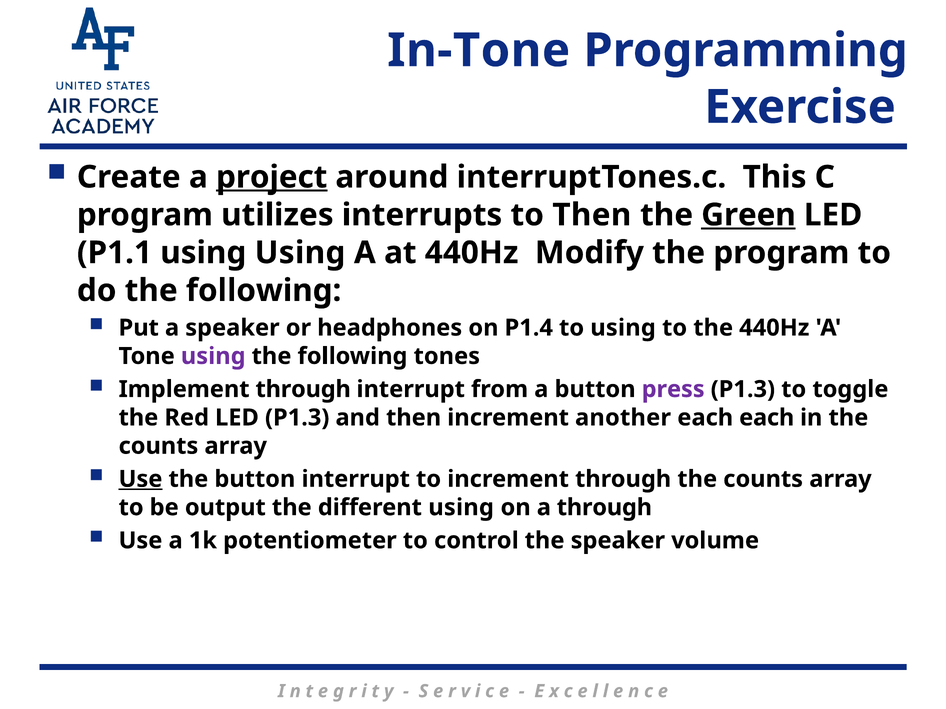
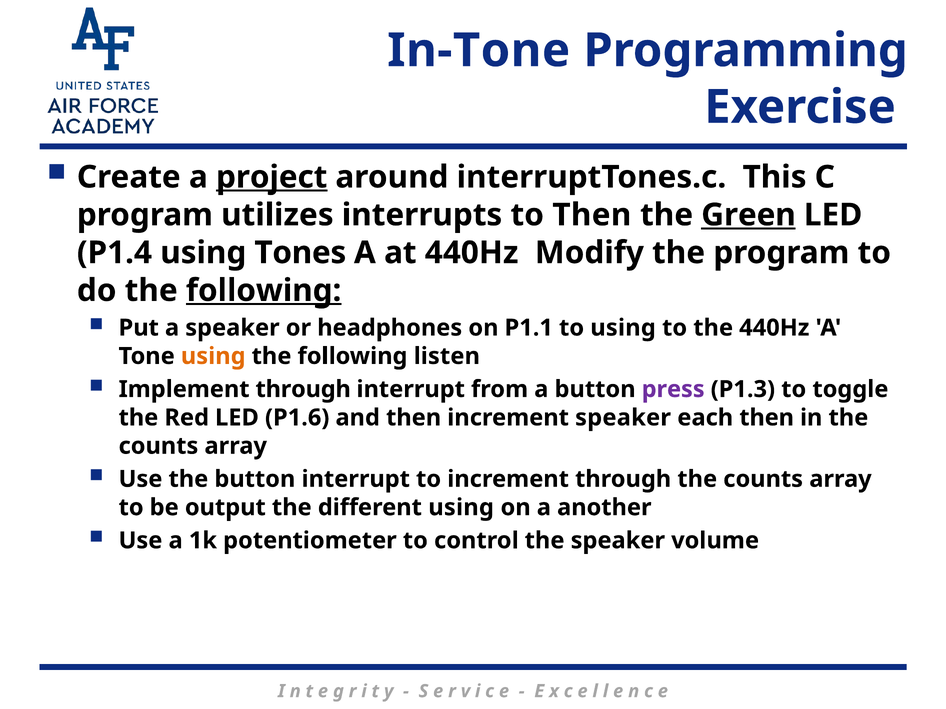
P1.1: P1.1 -> P1.4 (114, 253)
using Using: Using -> Tones (300, 253)
following underline: none -> present (264, 291)
P1.4: P1.4 -> P1.1 (529, 328)
using colour: purple -> orange (213, 356)
tones: tones -> listen (447, 356)
LED P1.3: P1.3 -> P1.6 (297, 418)
increment another: another -> speaker (623, 418)
each each: each -> then (767, 418)
Use underline: present -> none (140, 479)
a through: through -> another (604, 508)
